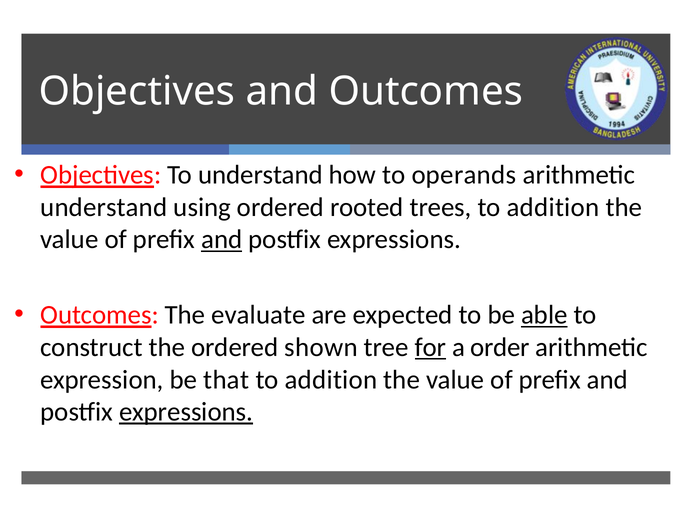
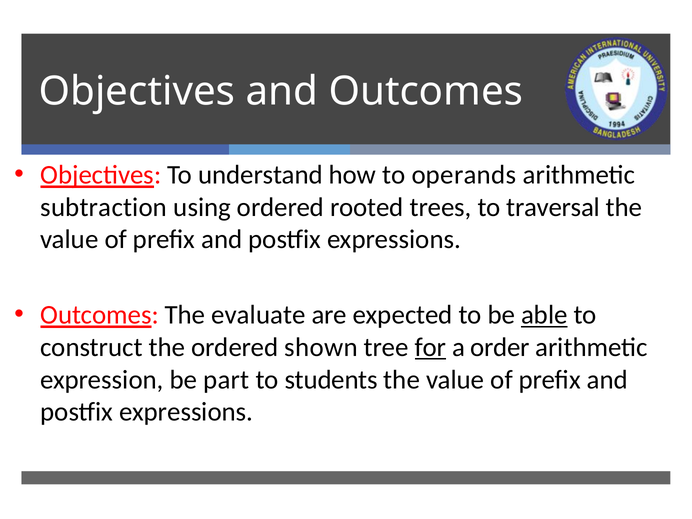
understand: understand -> subtraction (104, 207)
trees to addition: addition -> traversal (553, 207)
and underline: present -> none (222, 240)
that: that -> part (226, 380)
addition: addition -> students (331, 380)
expressions underline: present -> none (186, 412)
